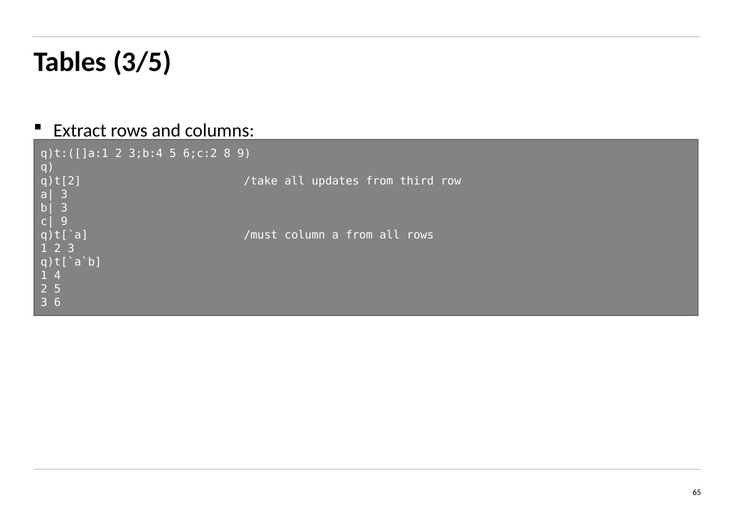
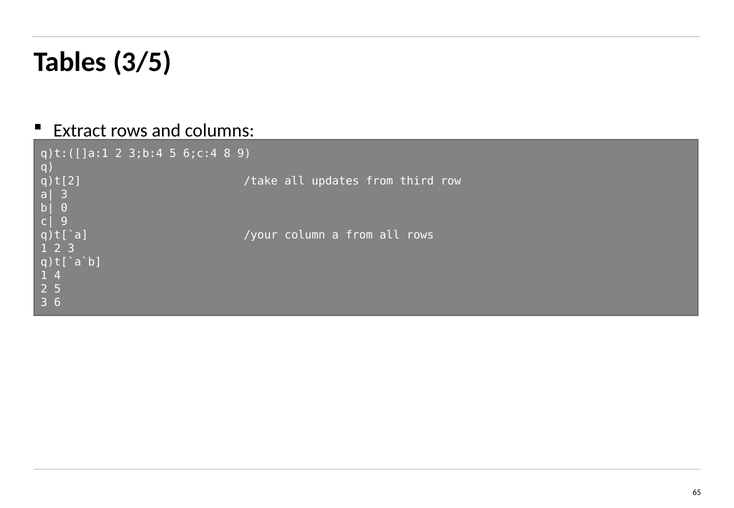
6;c:2: 6;c:2 -> 6;c:4 (200, 154)
3: 3 -> 0 (64, 208)
/must: /must -> /your (261, 235)
